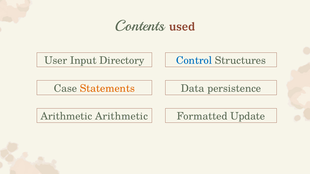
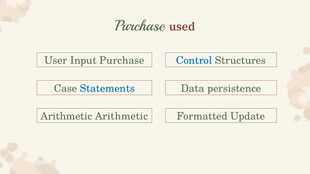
Contents: Contents -> Purchase (140, 26)
Input Directory: Directory -> Purchase (122, 61)
Statements colour: orange -> blue (107, 89)
